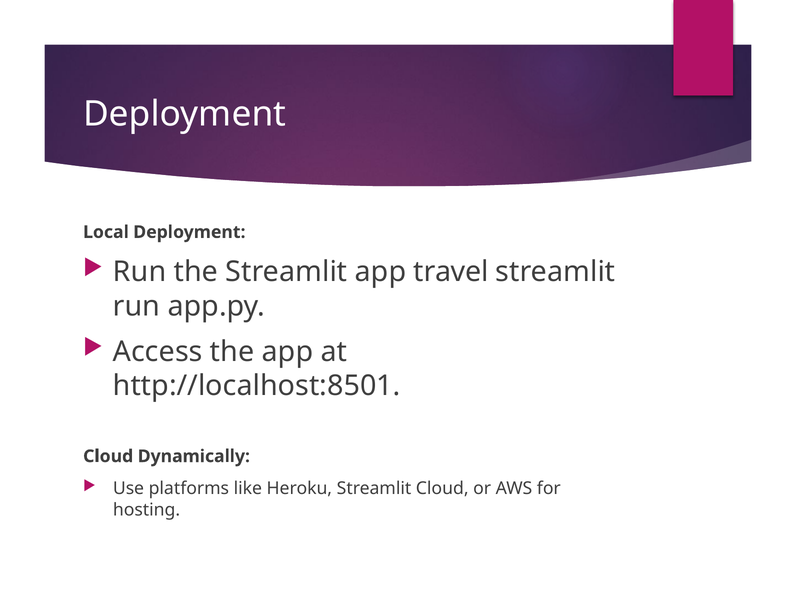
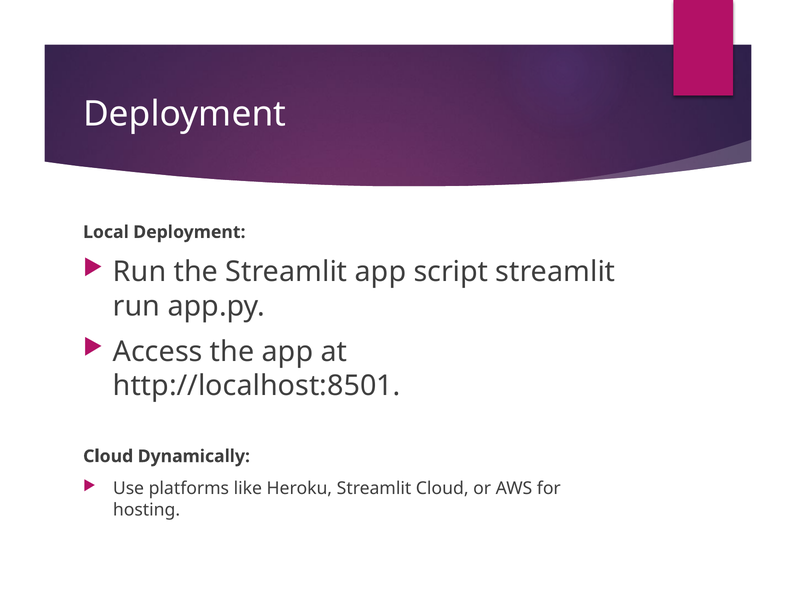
travel: travel -> script (451, 272)
